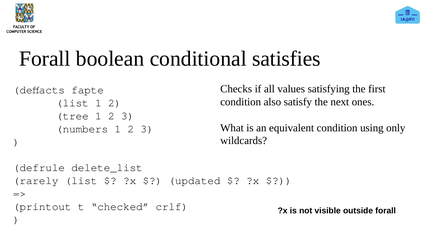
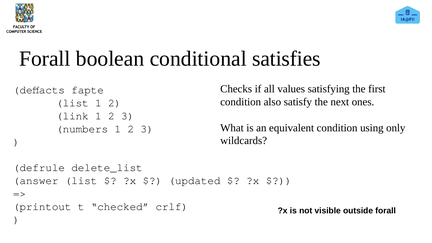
tree: tree -> link (72, 116)
rarely: rarely -> answer (36, 181)
